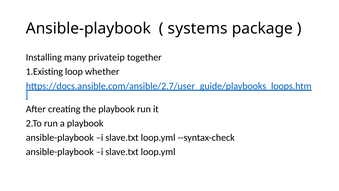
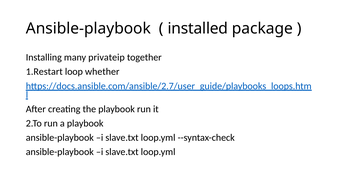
systems: systems -> installed (198, 28)
1.Existing: 1.Existing -> 1.Restart (44, 72)
